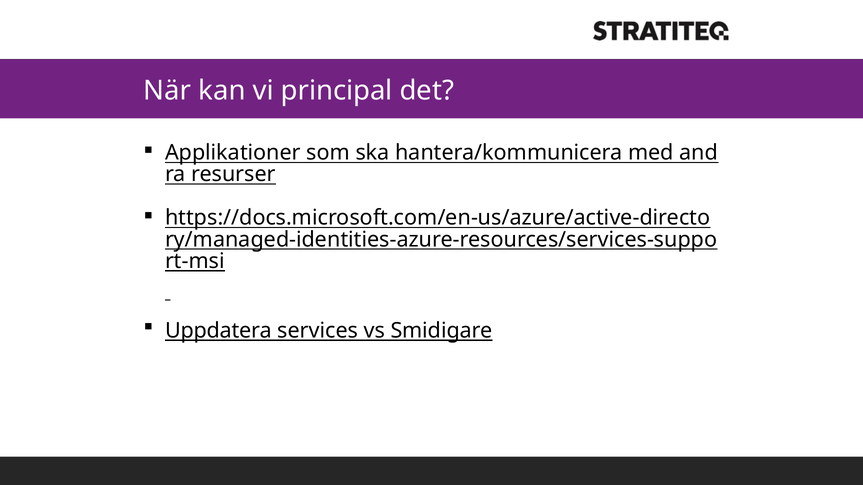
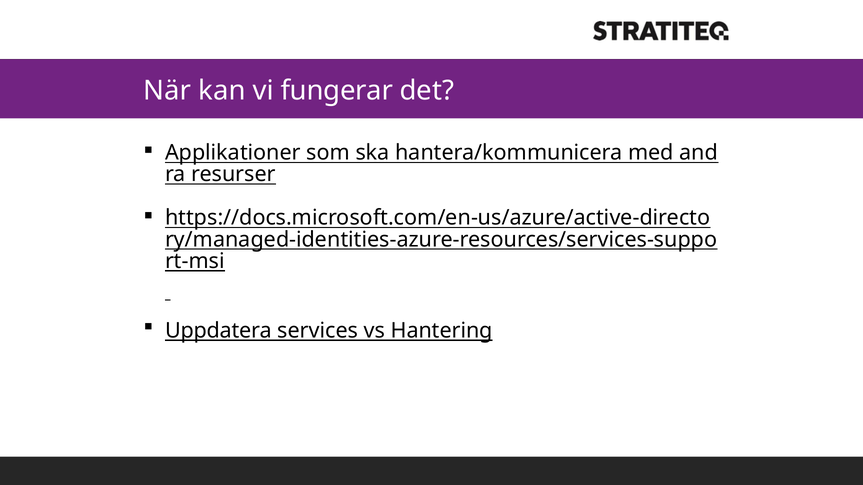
principal: principal -> fungerar (337, 91)
Smidigare: Smidigare -> Hantering (442, 331)
